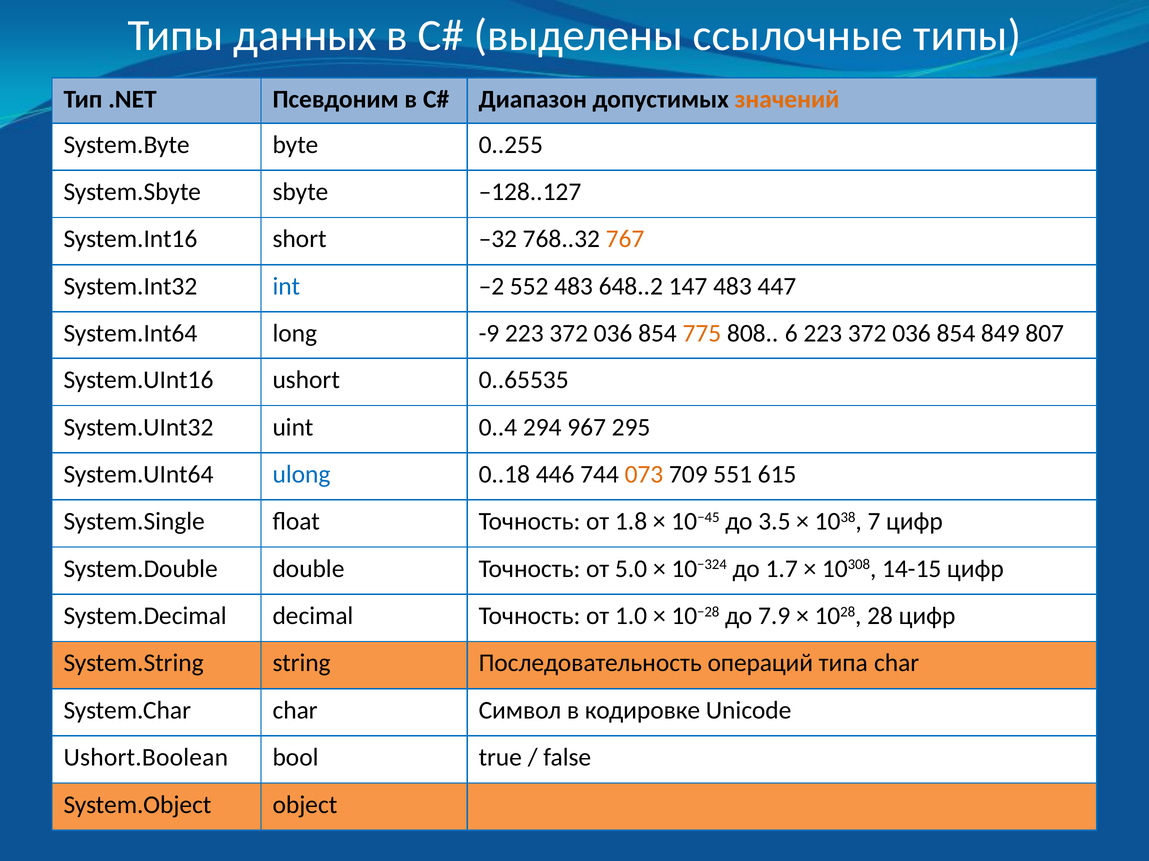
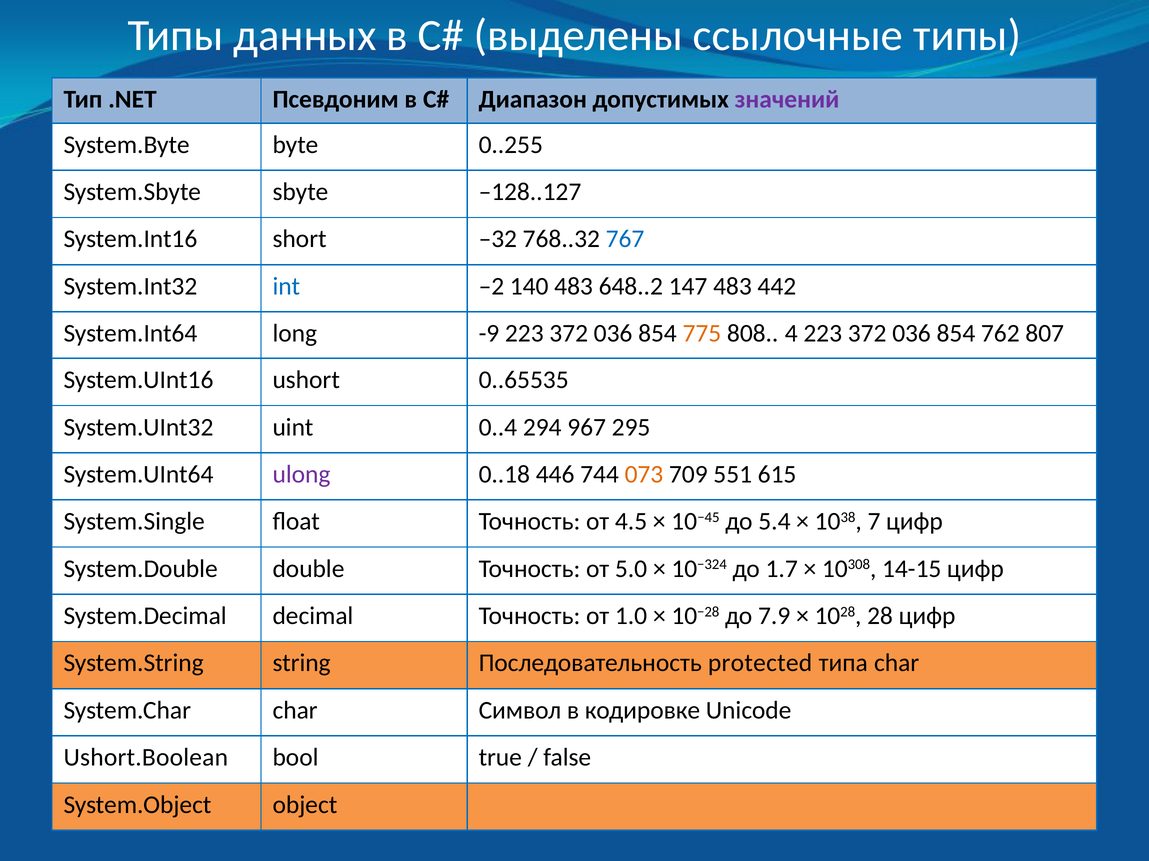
значений colour: orange -> purple (787, 100)
767 colour: orange -> blue (625, 239)
552: 552 -> 140 (529, 287)
447: 447 -> 442 (777, 287)
6: 6 -> 4 (791, 334)
849: 849 -> 762 (1000, 334)
ulong colour: blue -> purple (301, 475)
1.8: 1.8 -> 4.5 (631, 522)
3.5: 3.5 -> 5.4 (774, 522)
операций: операций -> protected (760, 664)
